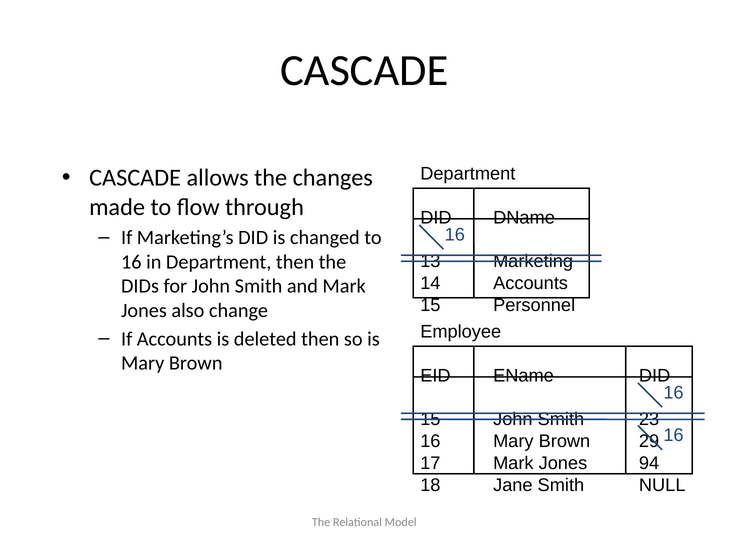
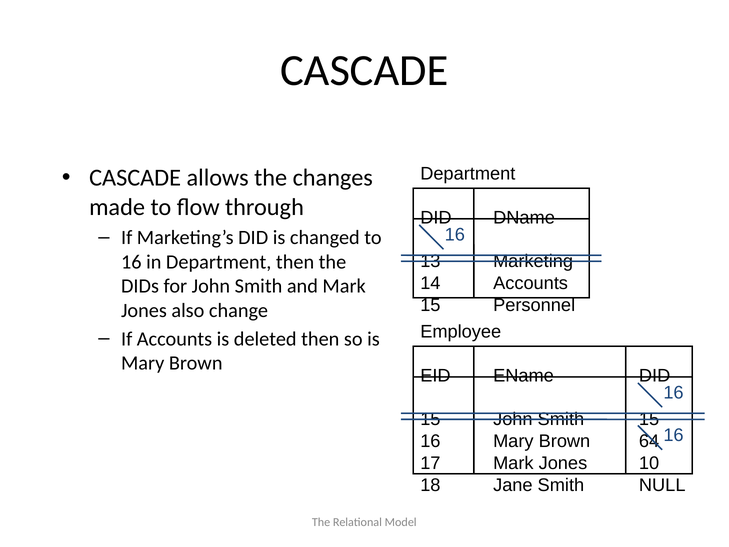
Smith 23: 23 -> 15 (649, 419)
29: 29 -> 64 (649, 441)
94: 94 -> 10 (649, 463)
